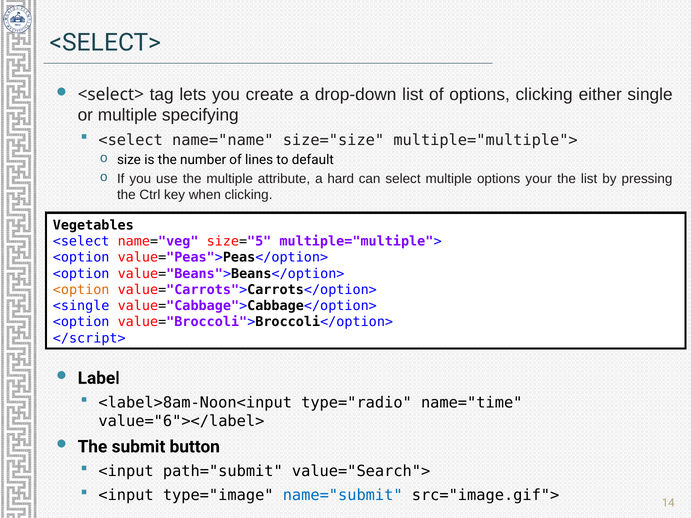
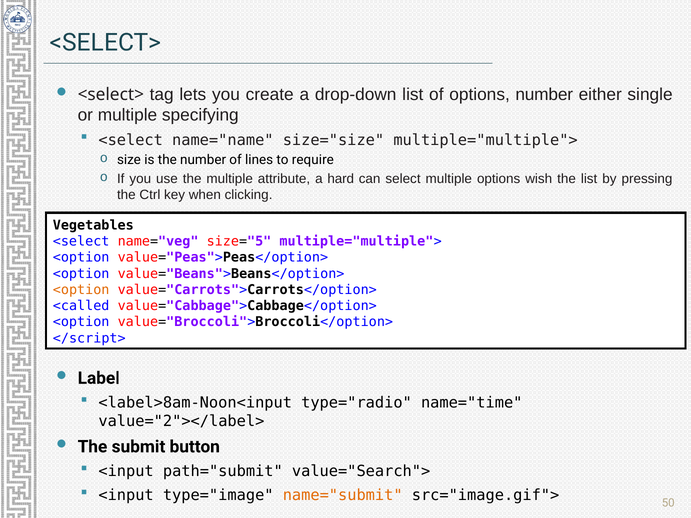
options clicking: clicking -> number (544, 95)
default: default -> require (313, 160)
your: your -> wish (539, 179)
<single: <single -> <called (81, 306)
value="6"></label>: value="6"></label> -> value="2"></label> (181, 421)
name="submit colour: blue -> orange (343, 495)
14: 14 -> 50 (668, 503)
